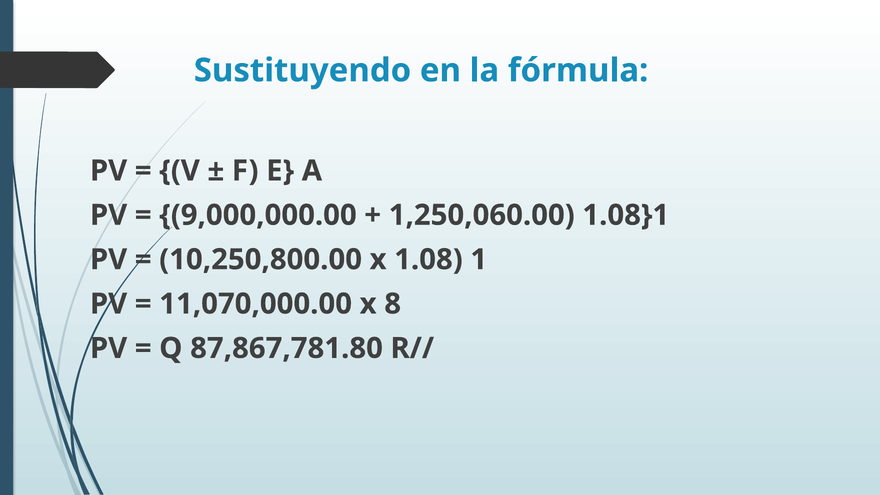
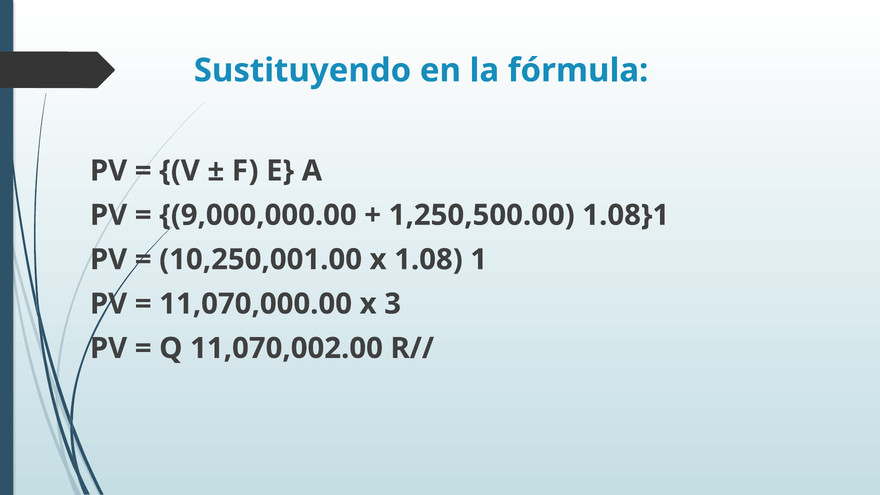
1,250,060.00: 1,250,060.00 -> 1,250,500.00 (482, 215)
10,250,800.00: 10,250,800.00 -> 10,250,001.00 (261, 260)
8: 8 -> 3 (393, 304)
87,867,781.80: 87,867,781.80 -> 11,070,002.00 (287, 348)
